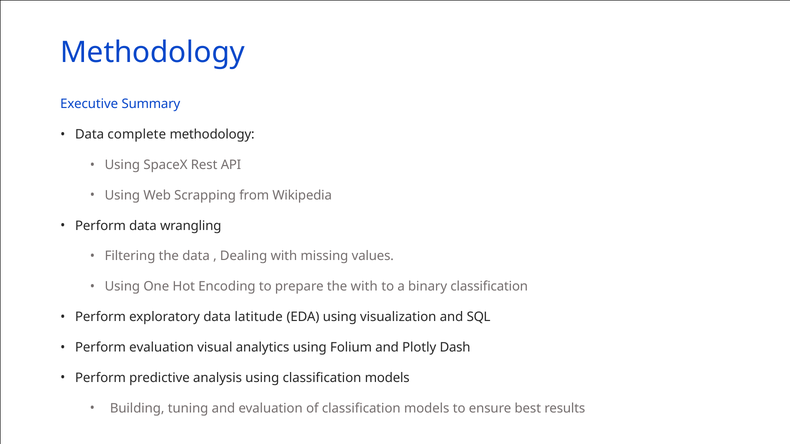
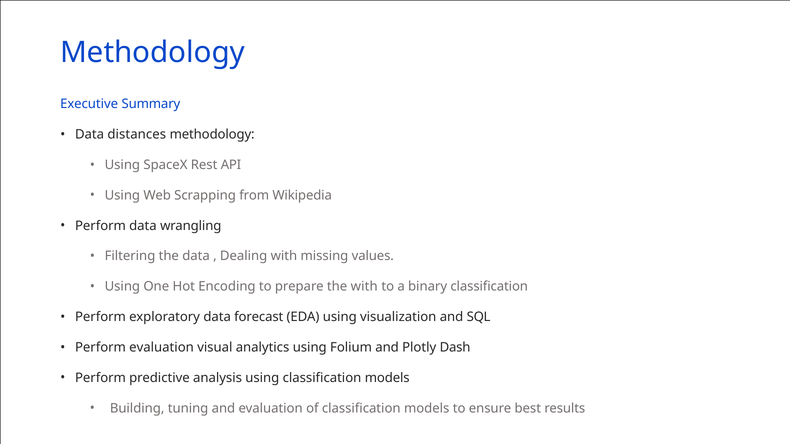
complete: complete -> distances (137, 135)
latitude: latitude -> forecast (259, 317)
